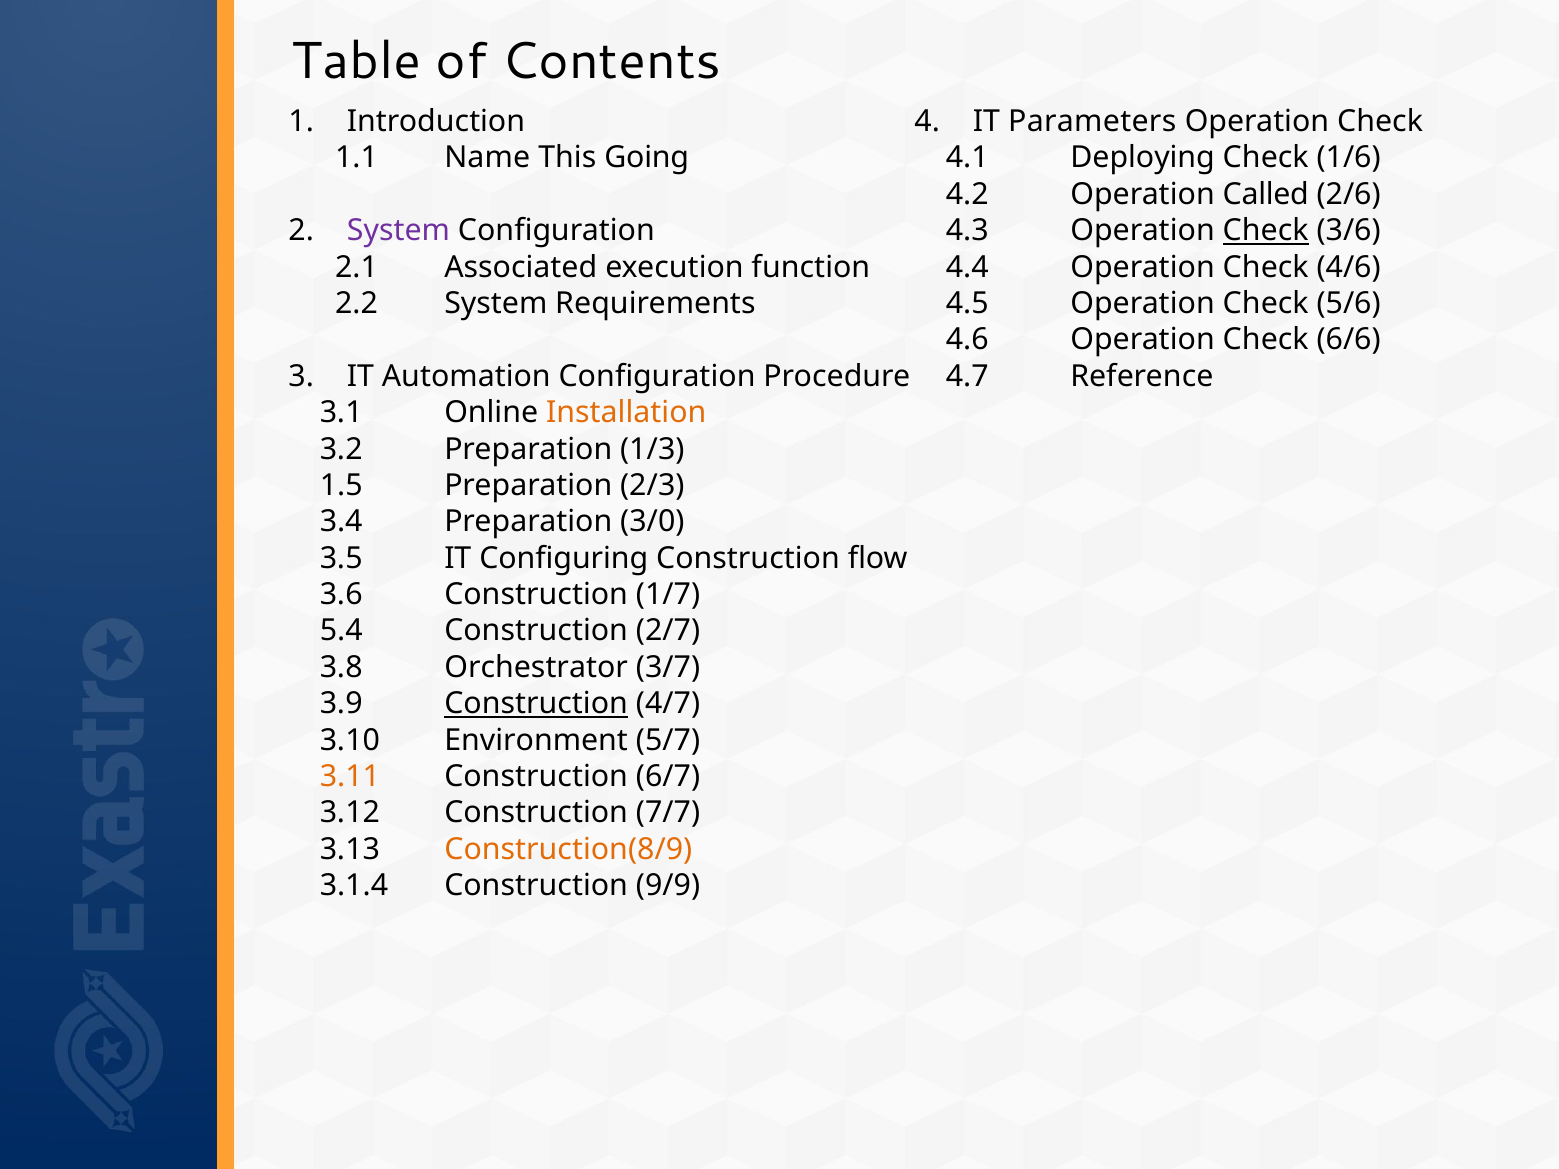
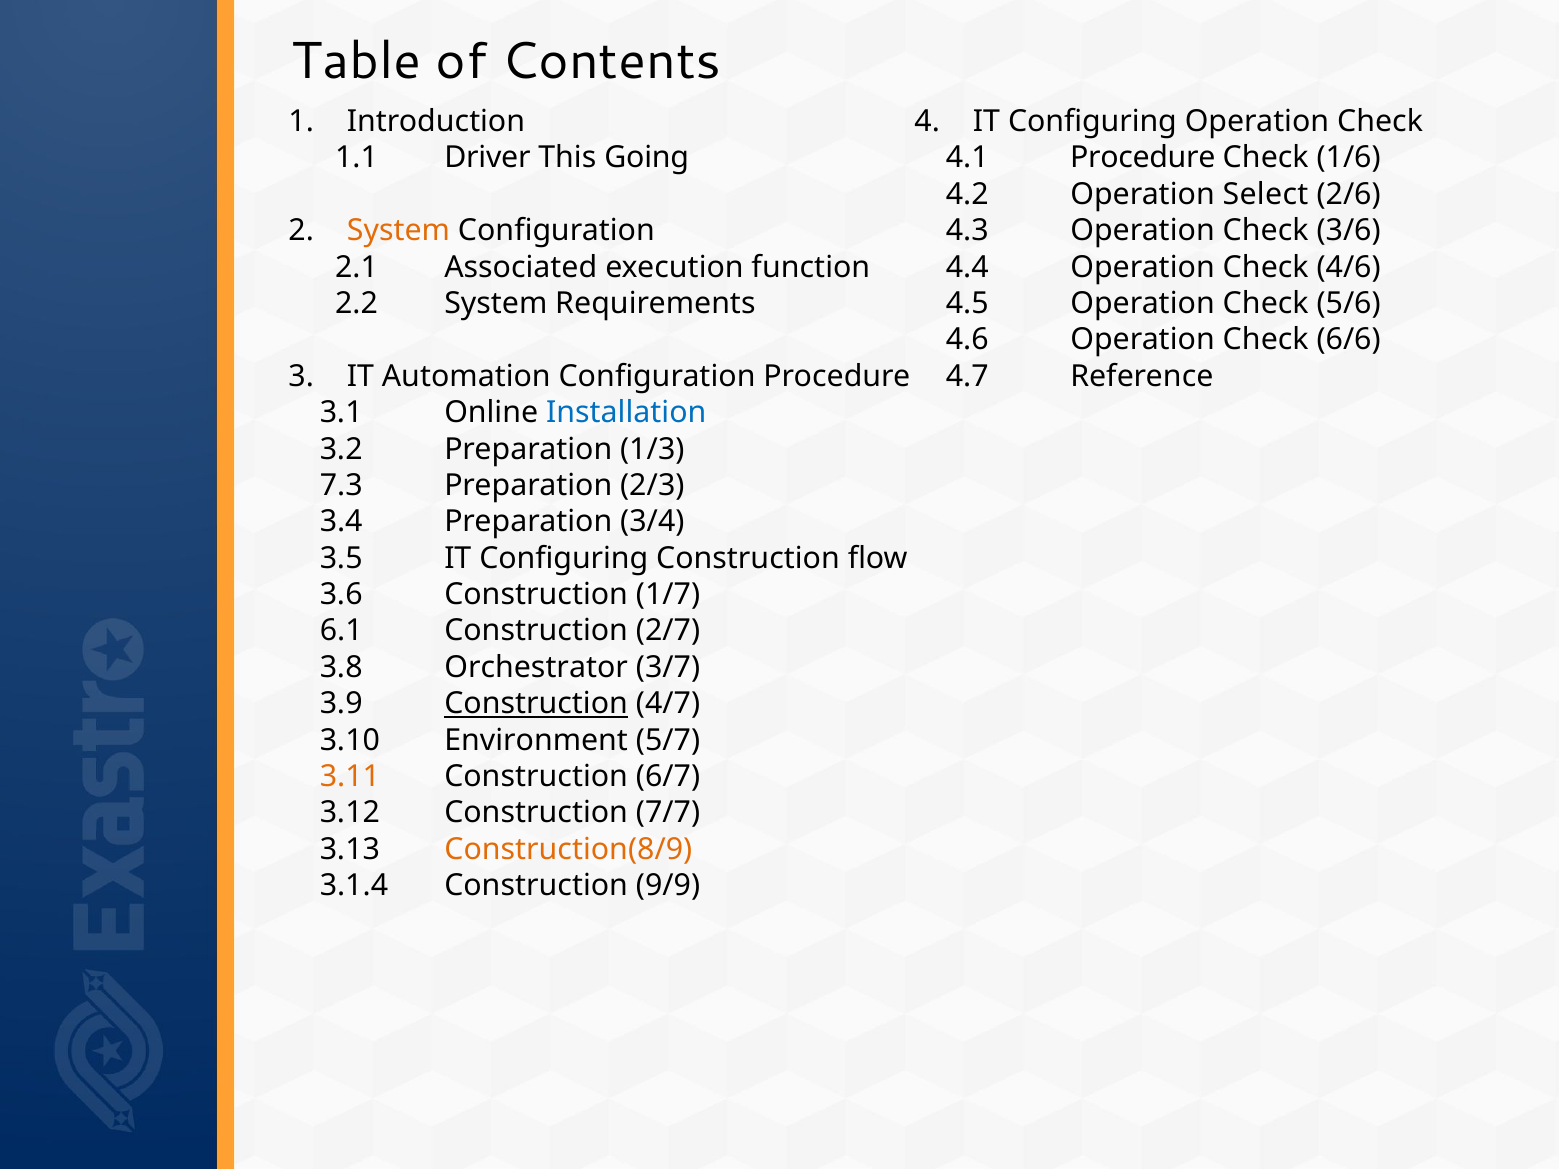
Parameters: Parameters -> Configuring (1092, 122)
Name: Name -> Driver (487, 158)
4.1 Deploying: Deploying -> Procedure (1143, 158)
Called: Called -> Select (1265, 194)
System colour: purple -> orange (398, 231)
Check underline: present -> none (1266, 231)
Installation colour: orange -> blue (626, 413)
1.5: 1.5 -> 7.3 (341, 485)
3/0: 3/0 -> 3/4 (652, 522)
5.4: 5.4 -> 6.1 (341, 631)
